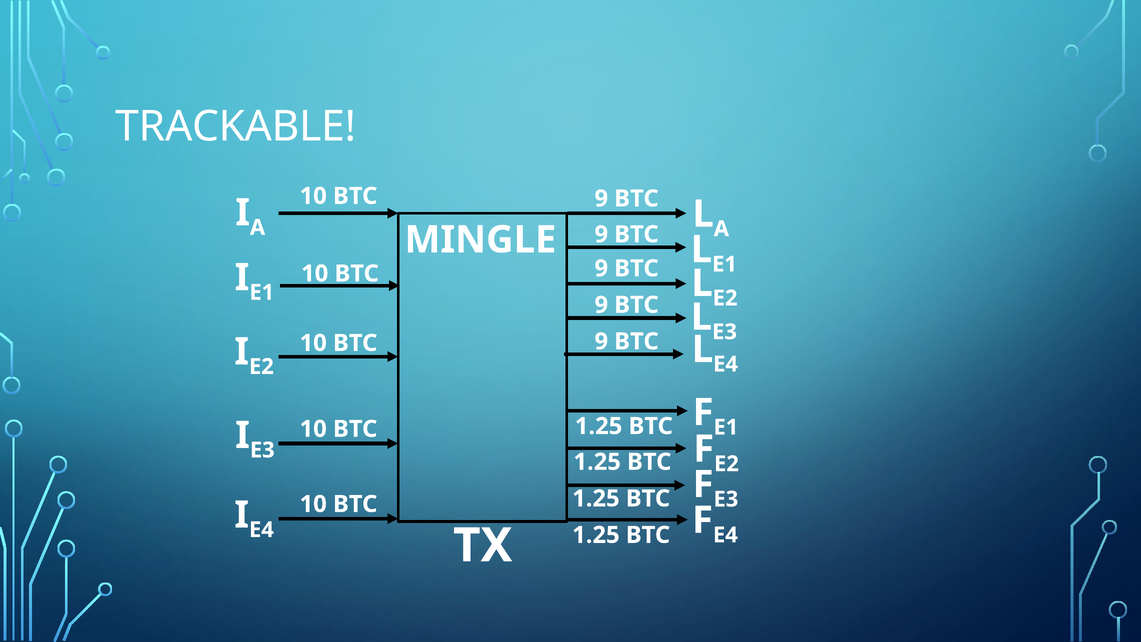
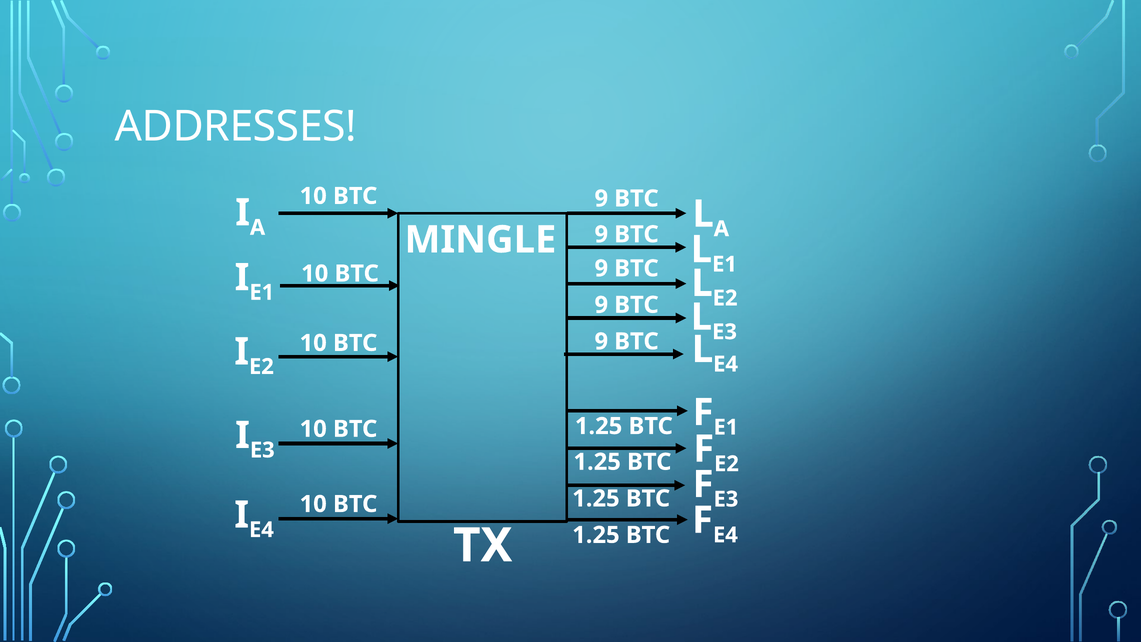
TRACKABLE: TRACKABLE -> ADDRESSES (236, 127)
